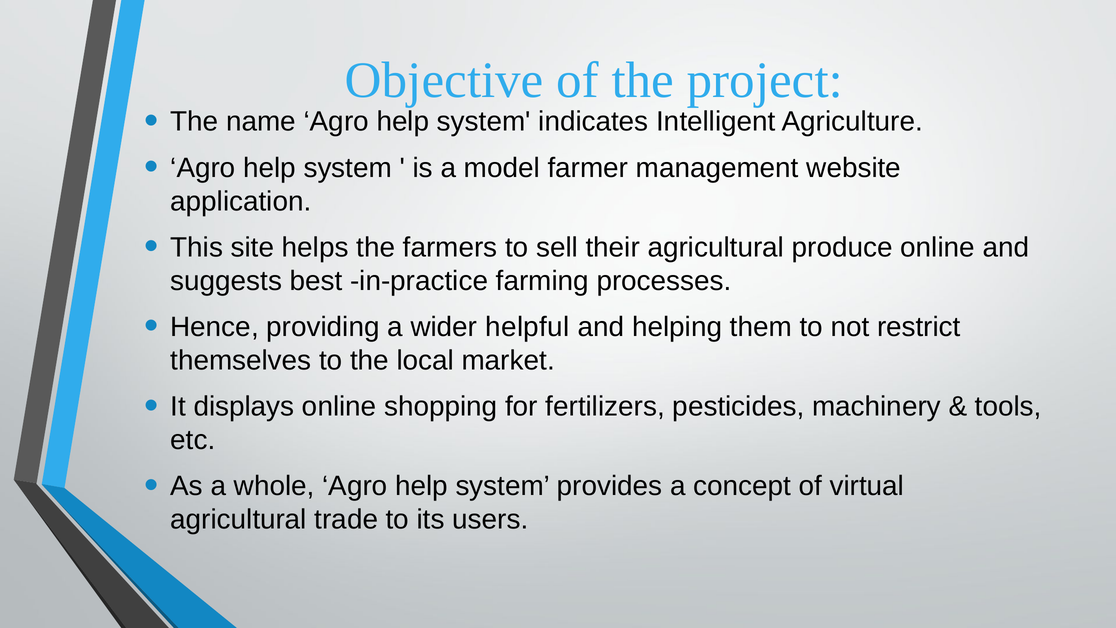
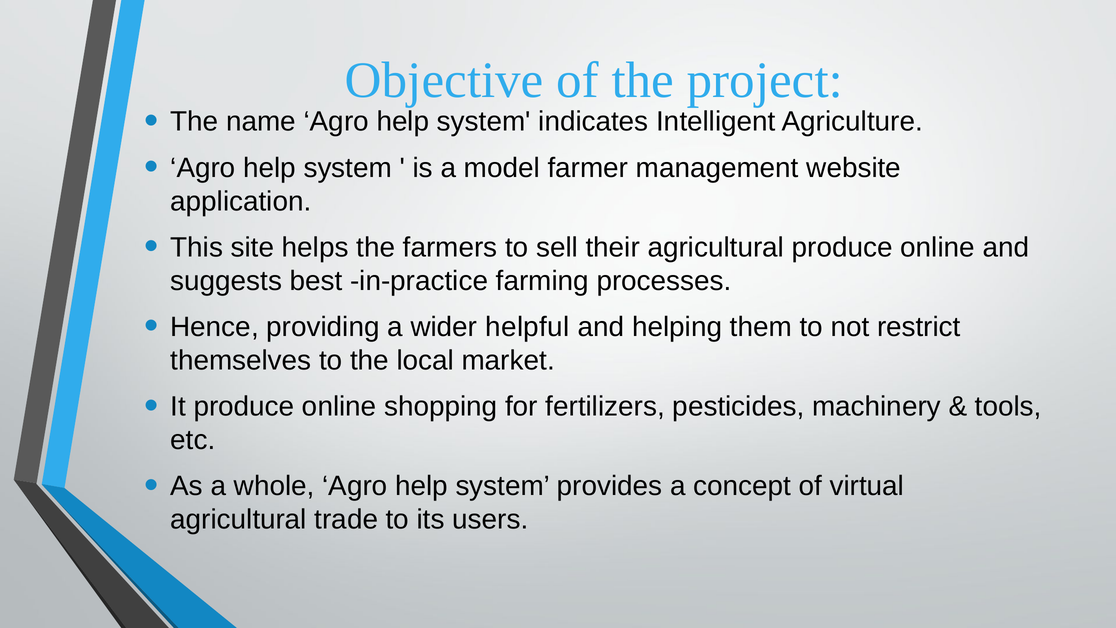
It displays: displays -> produce (244, 406)
